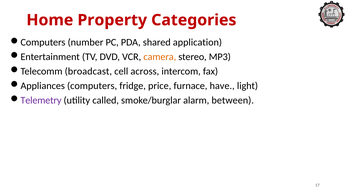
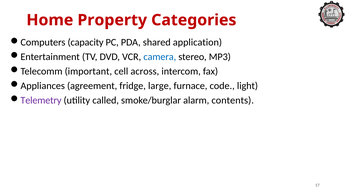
number: number -> capacity (86, 43)
camera colour: orange -> blue (160, 57)
broadcast: broadcast -> important (88, 72)
Appliances computers: computers -> agreement (92, 86)
price: price -> large (160, 86)
have: have -> code (222, 86)
between: between -> contents (233, 101)
